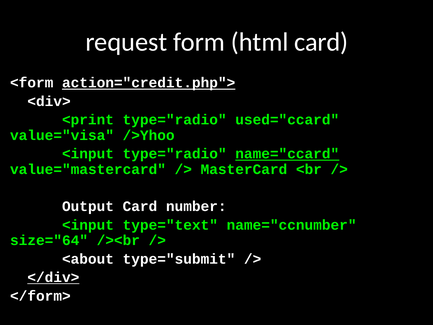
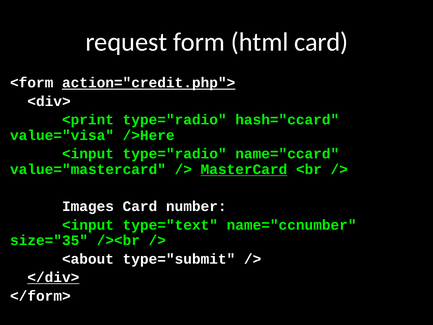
used="ccard: used="ccard -> hash="ccard (287, 120)
/>Yhoo: />Yhoo -> />Here (149, 135)
name="ccard underline: present -> none (287, 154)
MasterCard underline: none -> present (244, 169)
Output: Output -> Images (88, 206)
size="64: size="64 -> size="35 (49, 240)
